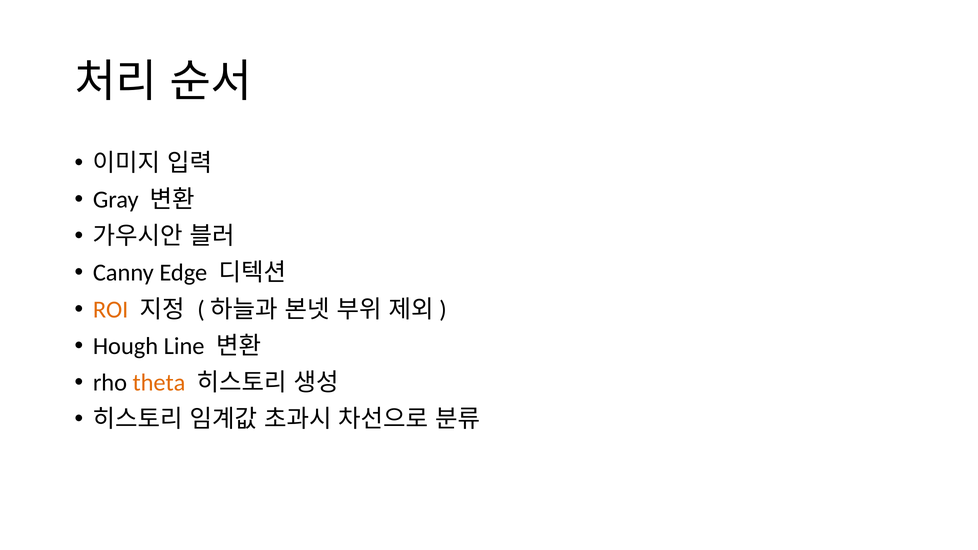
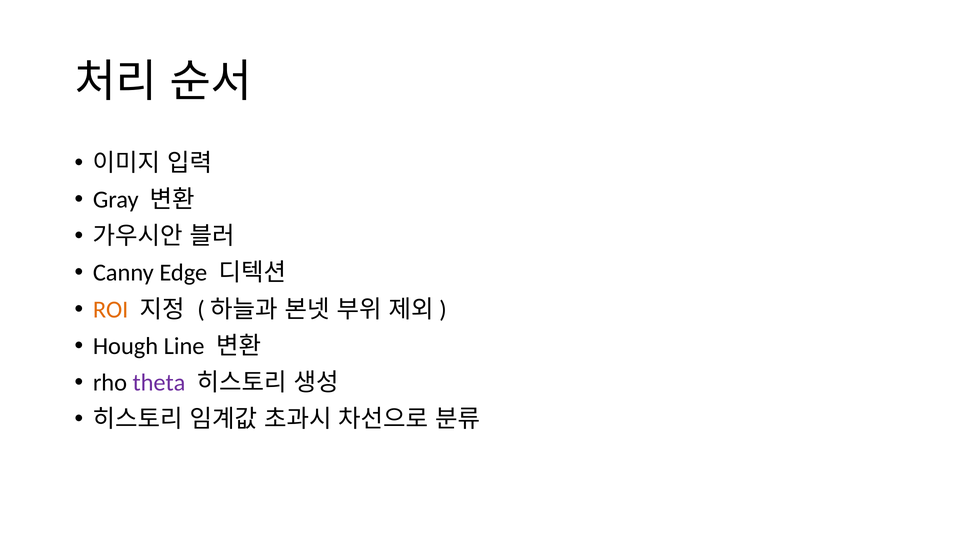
theta colour: orange -> purple (159, 383)
